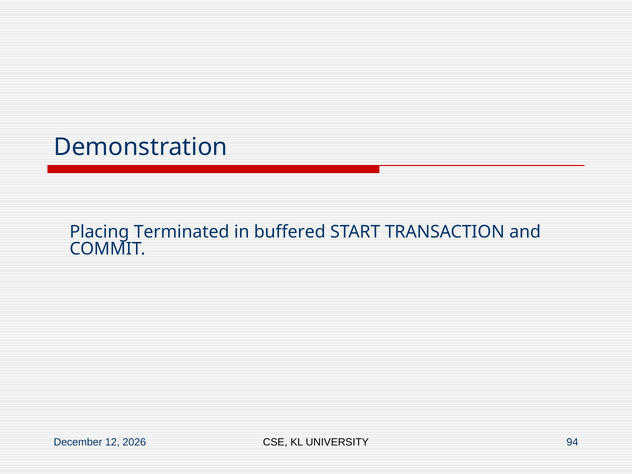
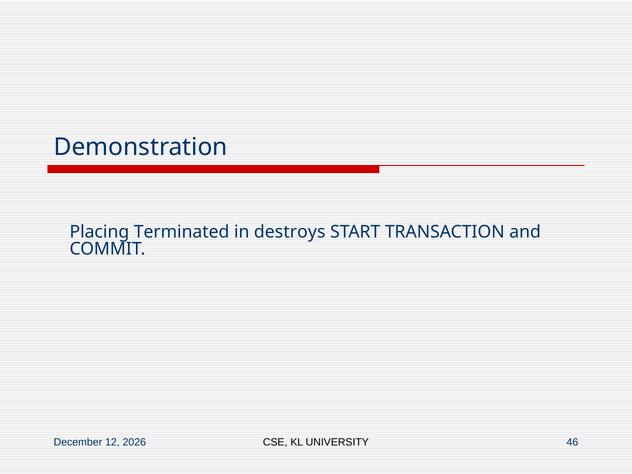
buffered: buffered -> destroys (290, 232)
94: 94 -> 46 (572, 442)
